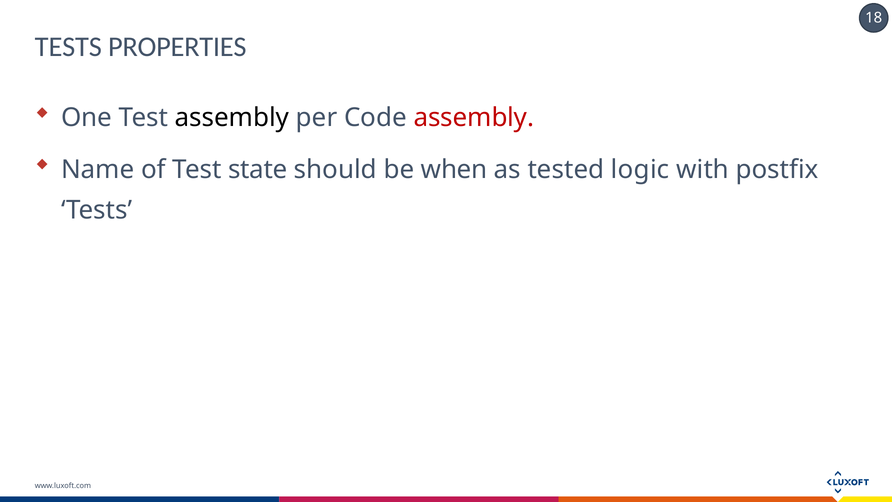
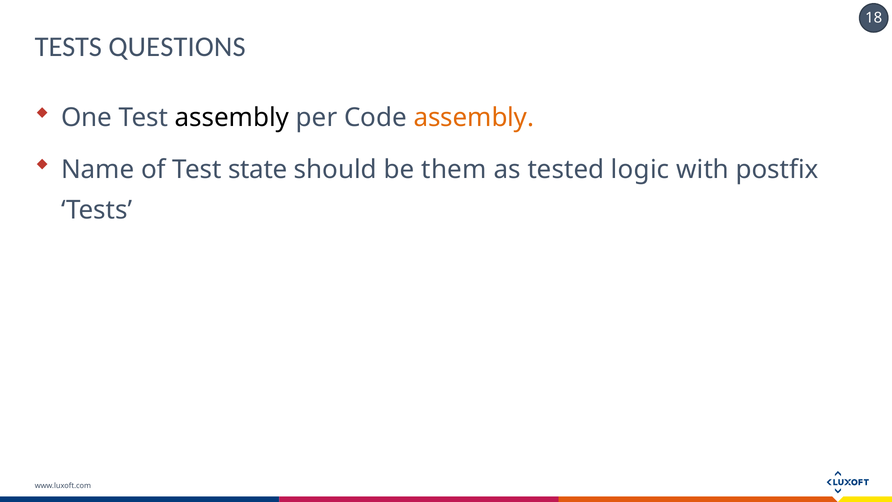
PROPERTIES: PROPERTIES -> QUESTIONS (177, 47)
assembly colour: red -> orange (474, 118)
when: when -> them (454, 169)
